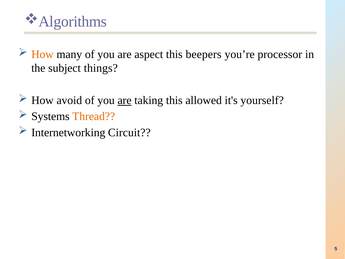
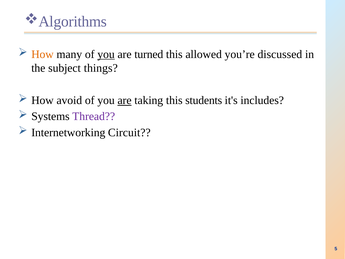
you underline: none -> present (106, 54)
aspect: aspect -> turned (149, 54)
beepers: beepers -> allowed (204, 54)
processor: processor -> discussed (280, 54)
allowed: allowed -> students (204, 100)
yourself: yourself -> includes (262, 100)
Thread colour: orange -> purple (94, 116)
